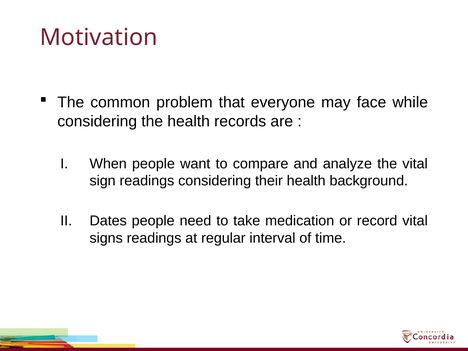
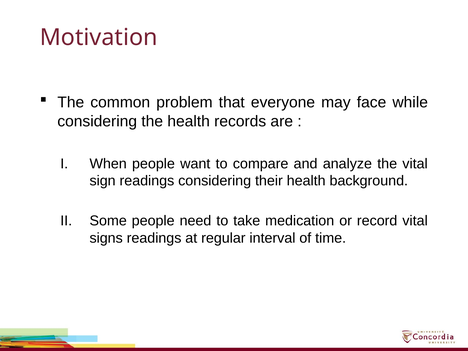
Dates: Dates -> Some (108, 221)
